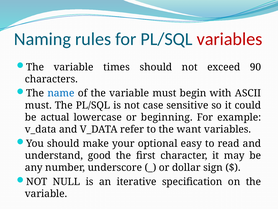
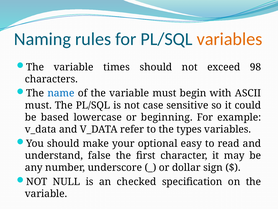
variables colour: red -> orange (229, 39)
90: 90 -> 98 (255, 67)
actual: actual -> based (55, 117)
want: want -> types (189, 129)
good: good -> false (99, 155)
iterative: iterative -> checked (137, 181)
